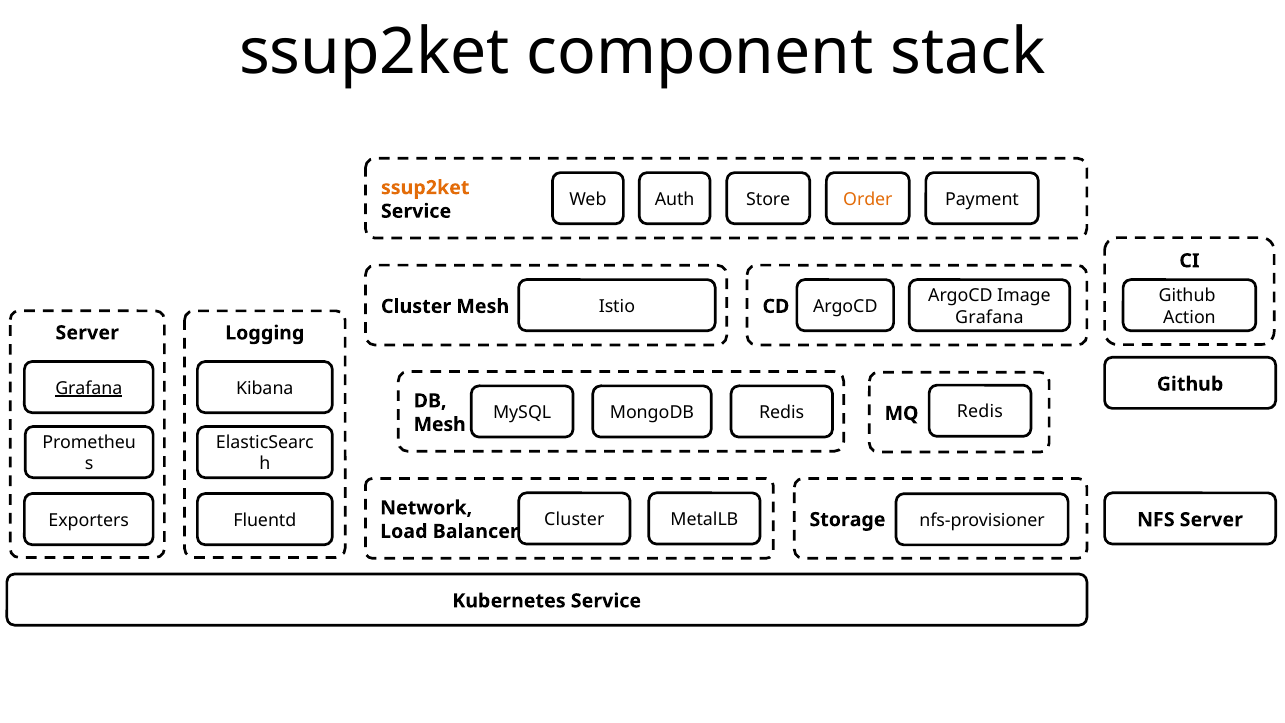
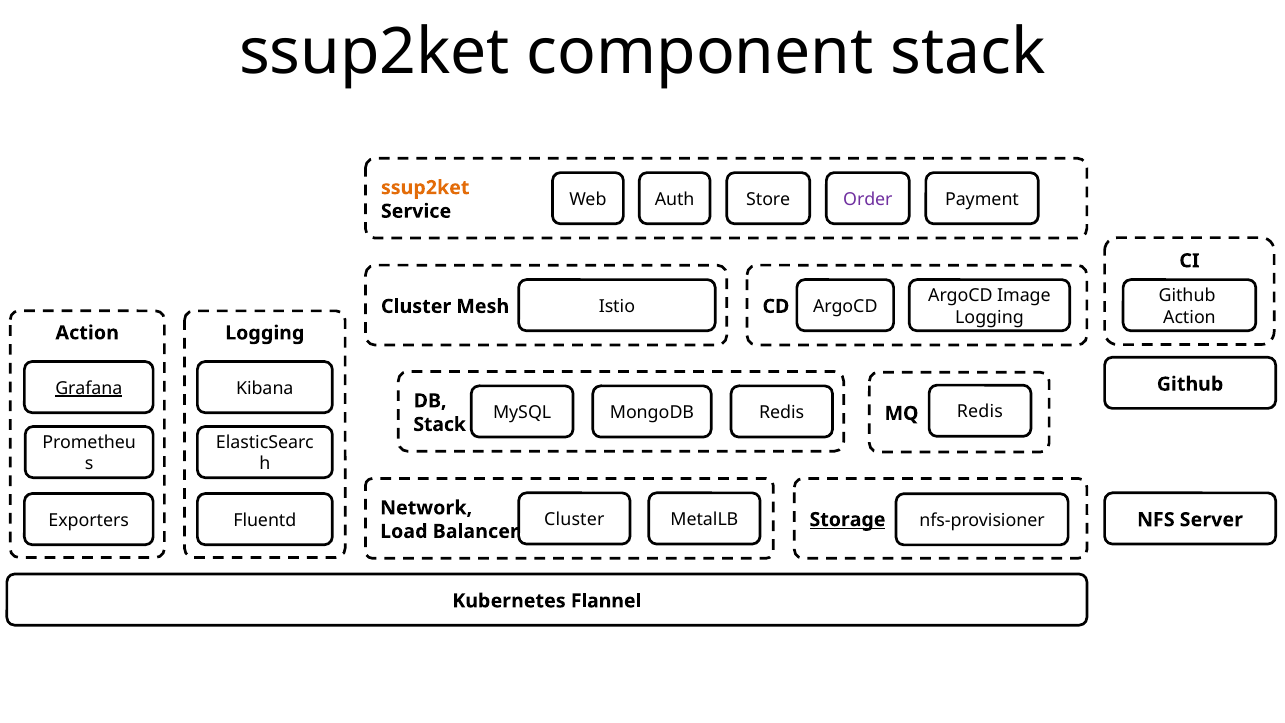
Order colour: orange -> purple (868, 199)
Grafana: Grafana -> Logging (989, 317)
Server: Server -> Action (87, 333)
Mesh: Mesh -> Stack (440, 424)
Storage underline: none -> present (847, 520)
Kubernetes Service: Service -> Flannel (606, 601)
